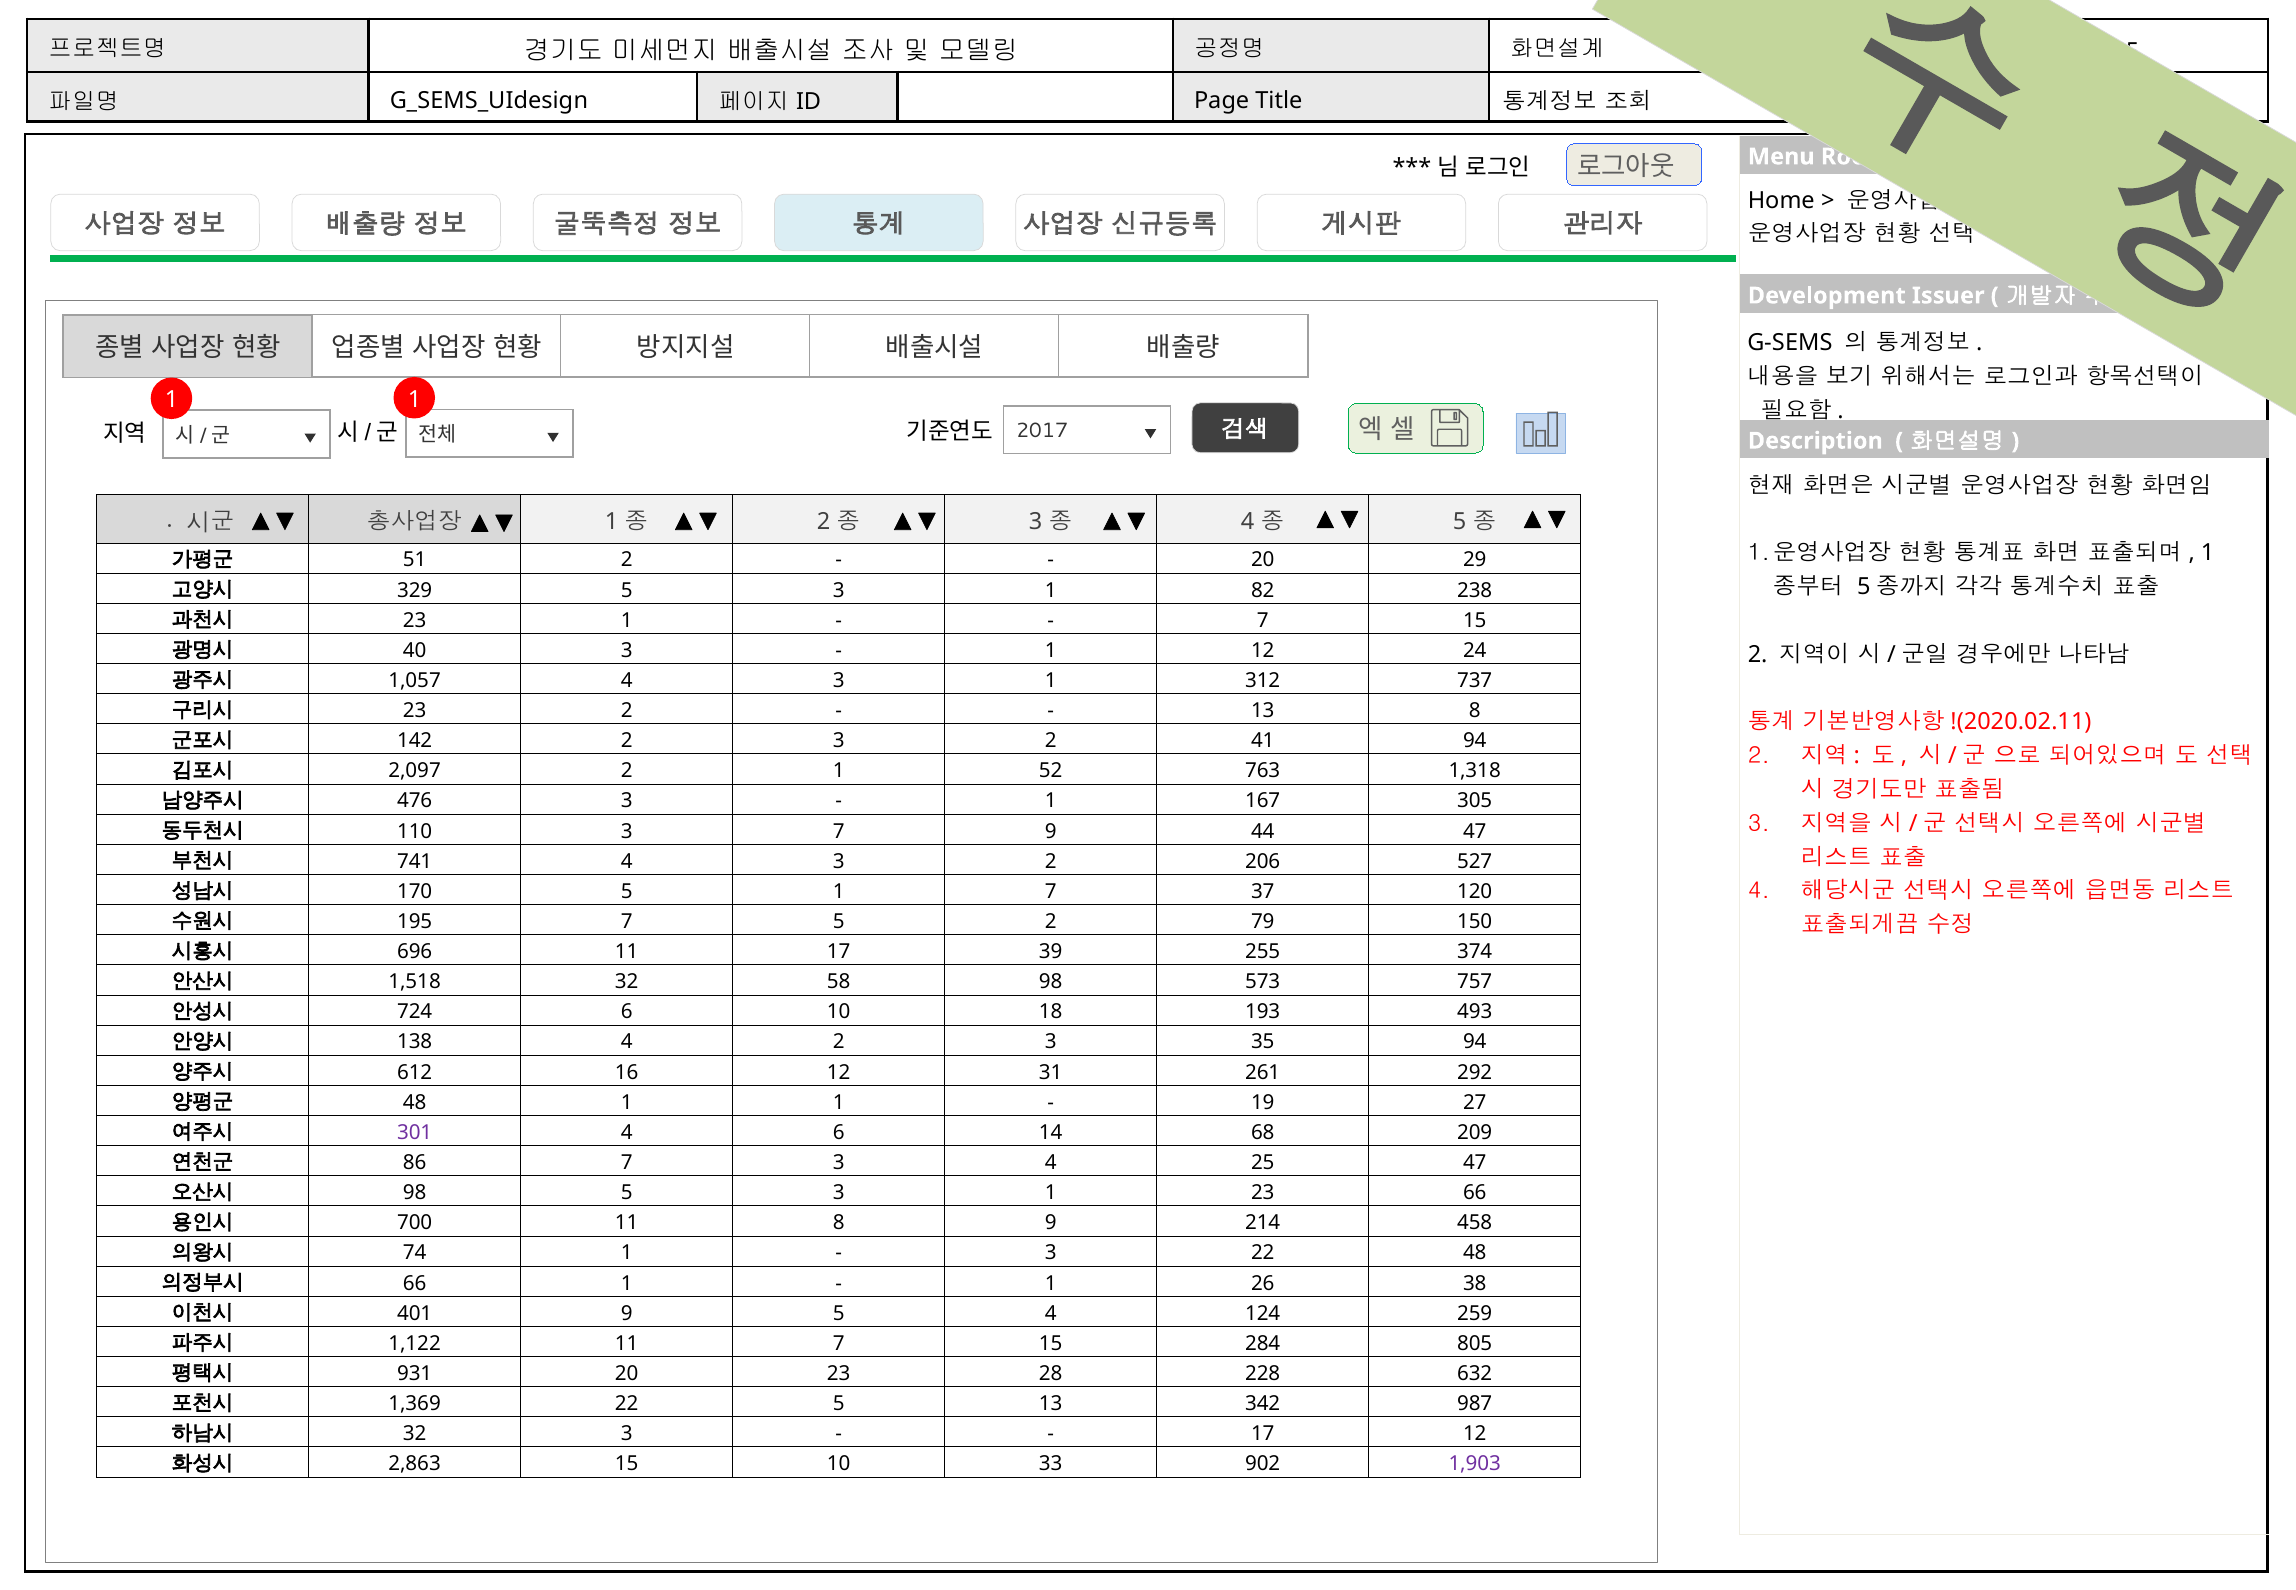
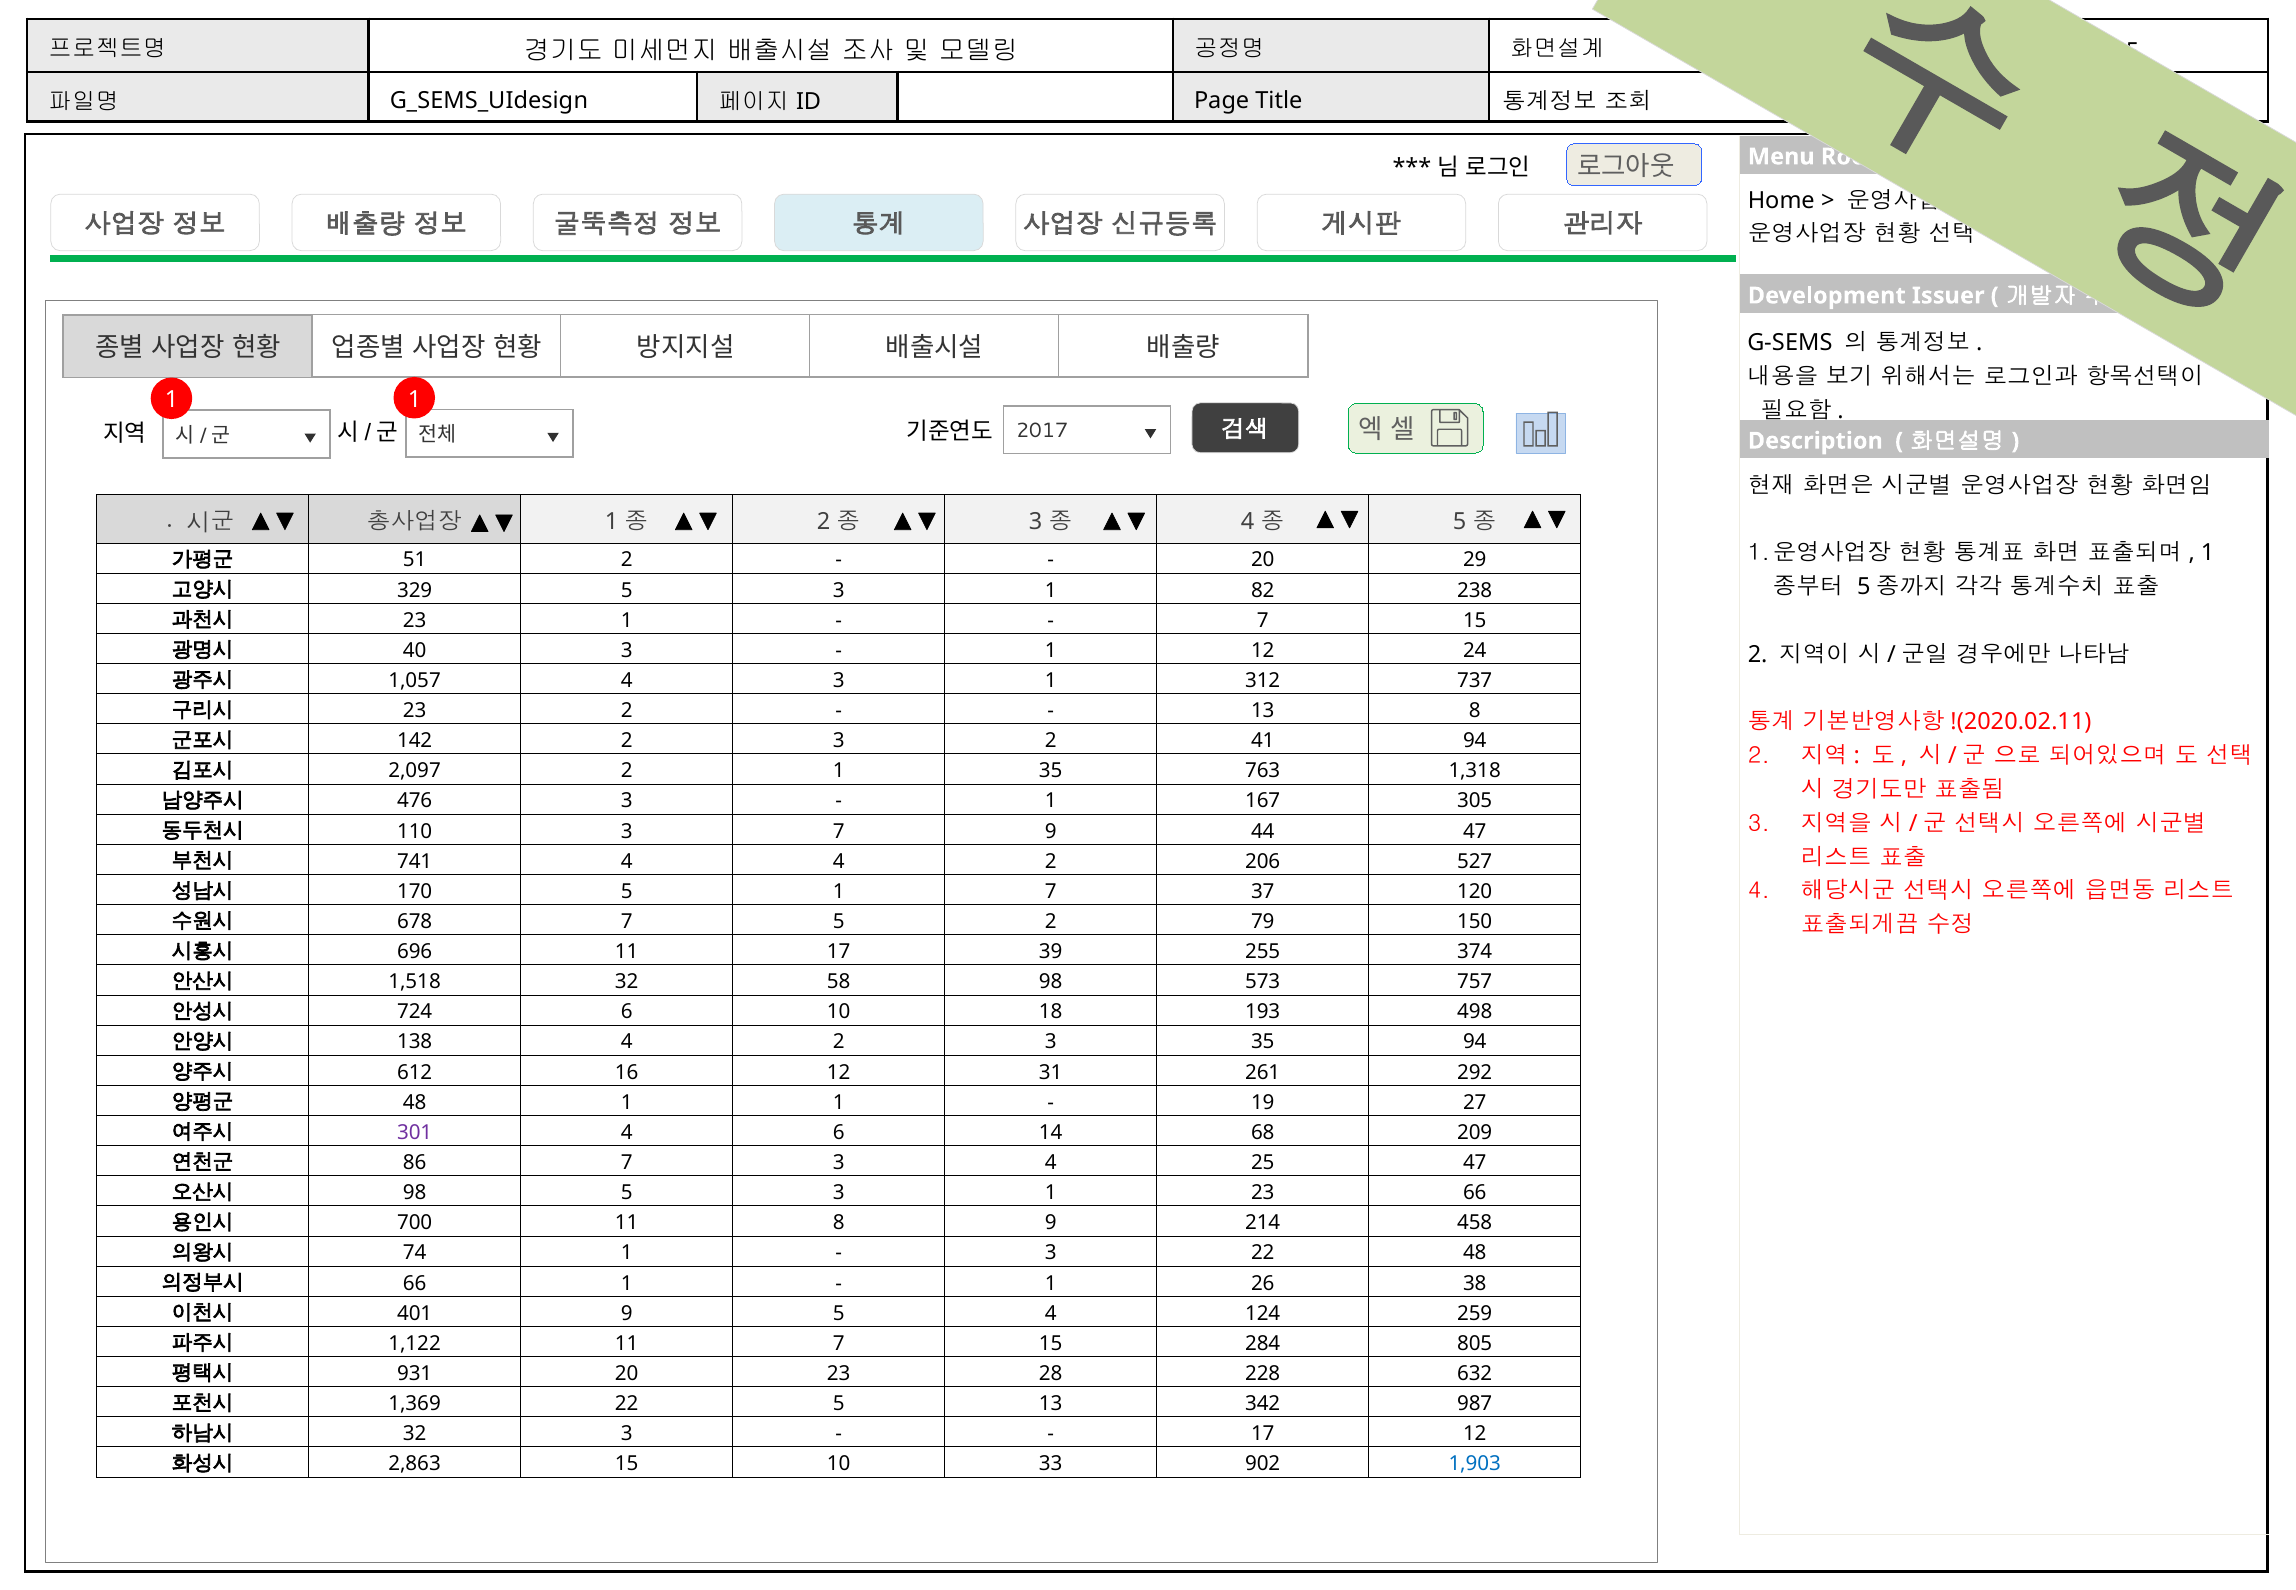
1 52: 52 -> 35 (1051, 771)
741 4 3: 3 -> 4 (839, 861)
195: 195 -> 678 (415, 921)
493: 493 -> 498 (1475, 1012)
1,903 colour: purple -> blue (1475, 1464)
